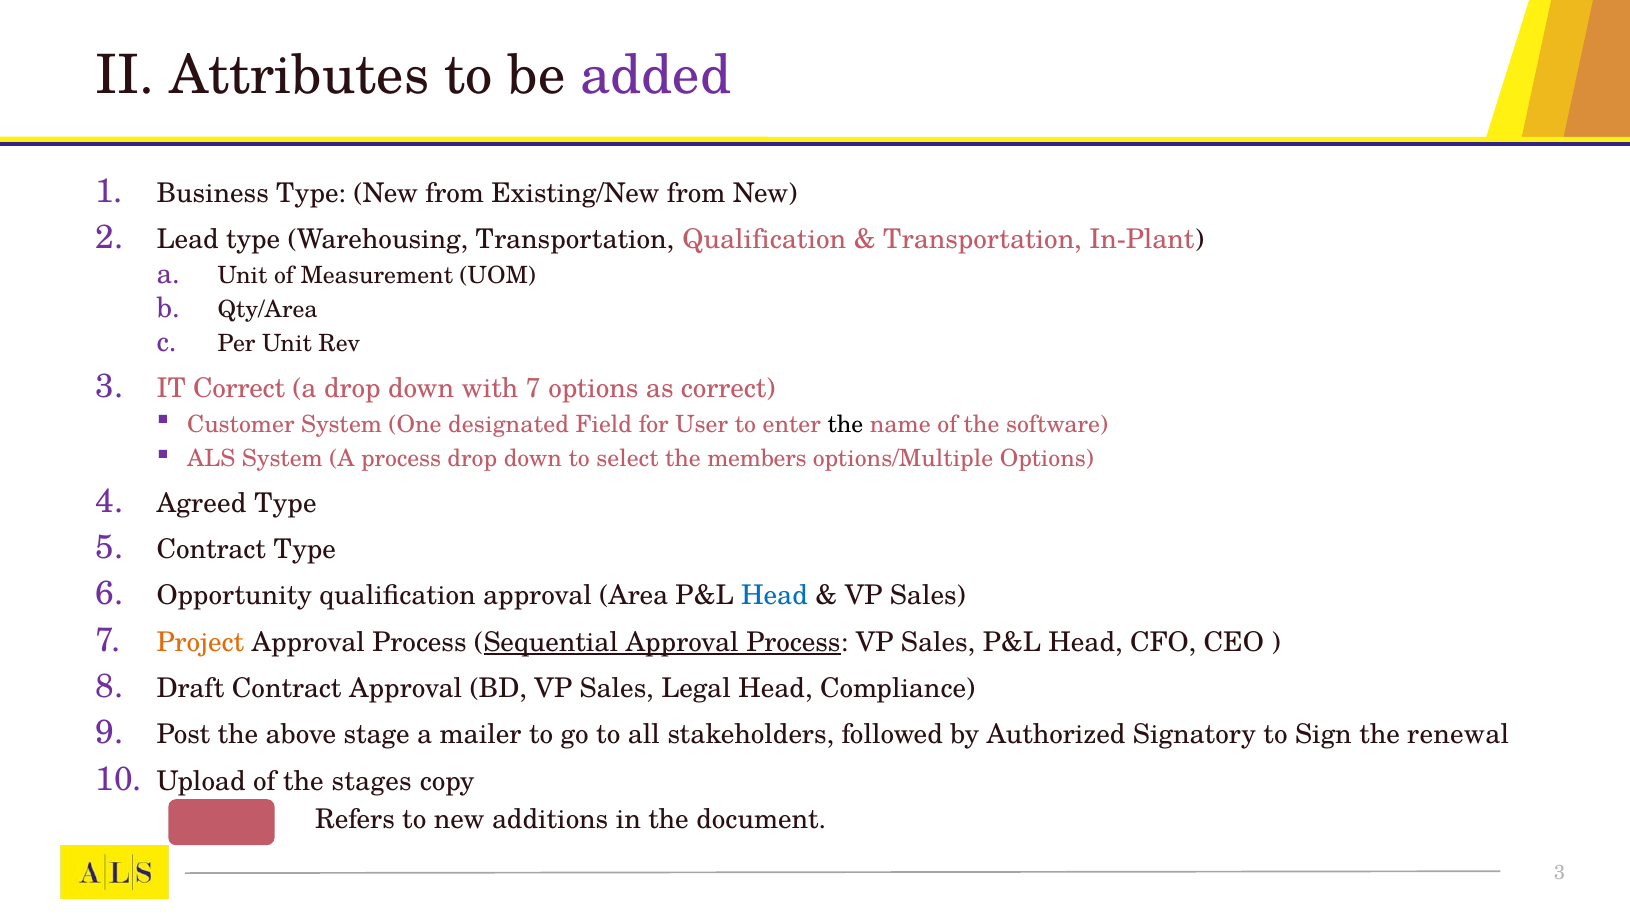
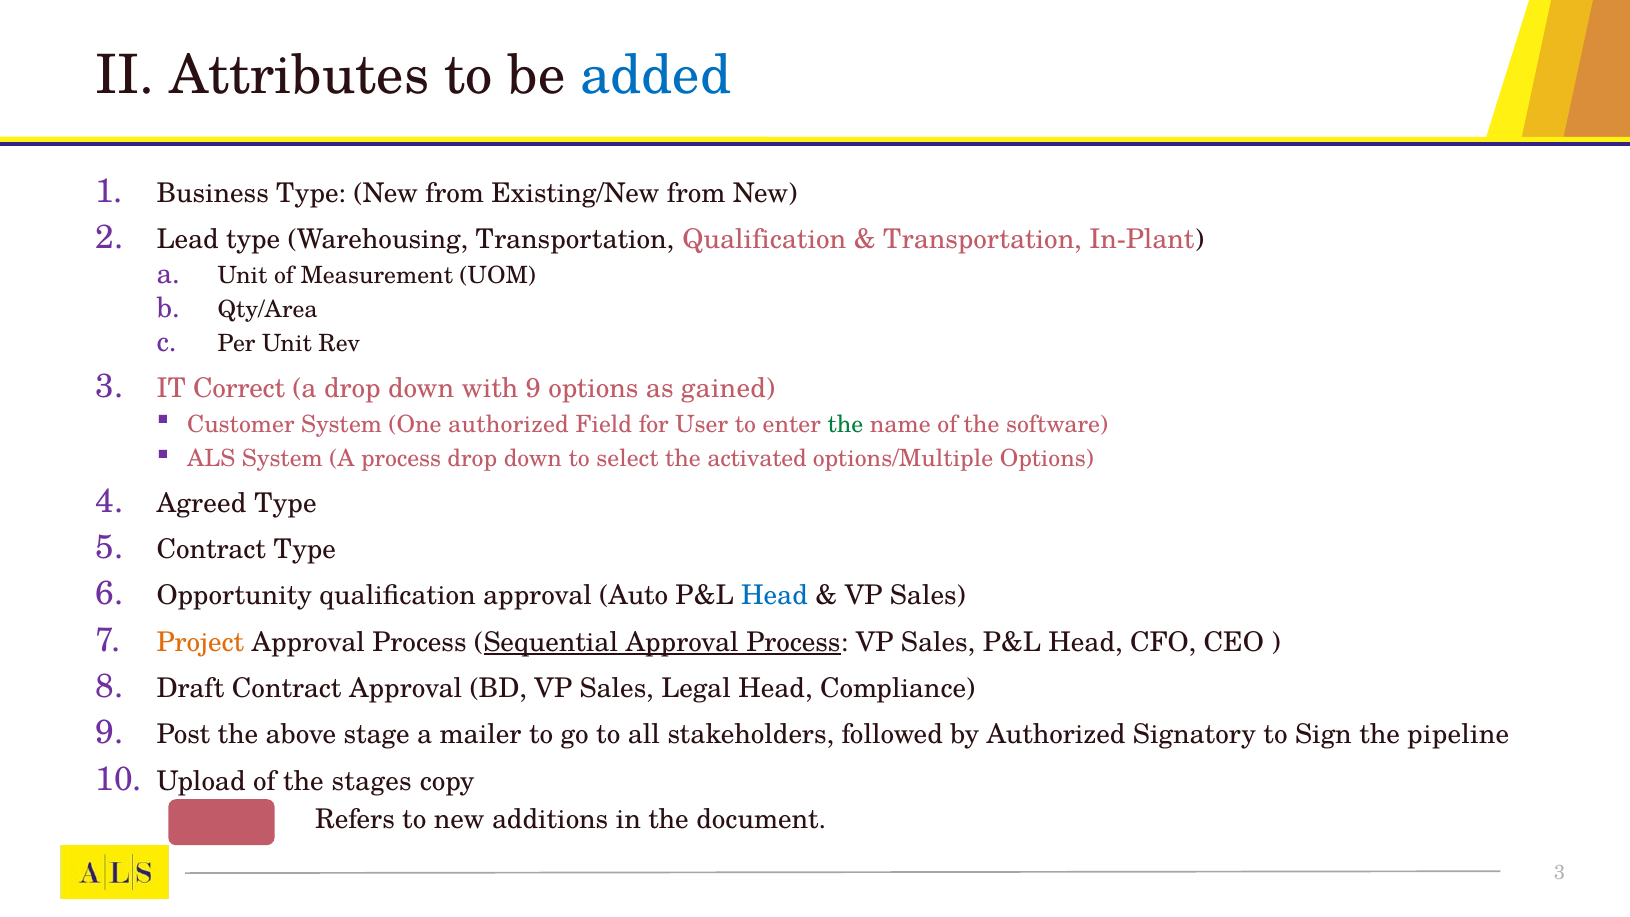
added colour: purple -> blue (656, 75)
with 7: 7 -> 9 (533, 388)
as correct: correct -> gained (728, 388)
One designated: designated -> authorized (508, 425)
the colour: black -> green (845, 425)
members: members -> activated (757, 459)
Area: Area -> Auto (634, 596)
renewal: renewal -> pipeline (1458, 735)
